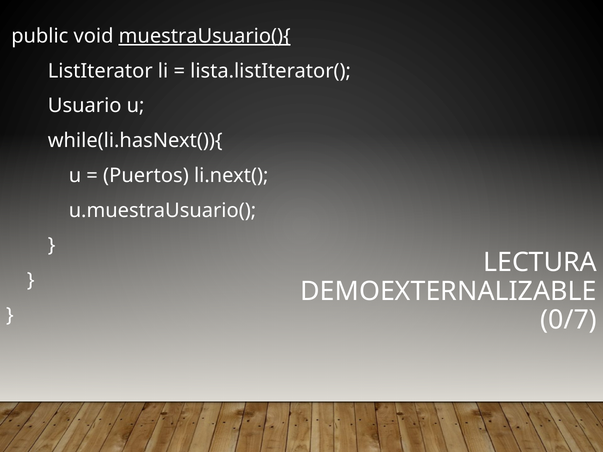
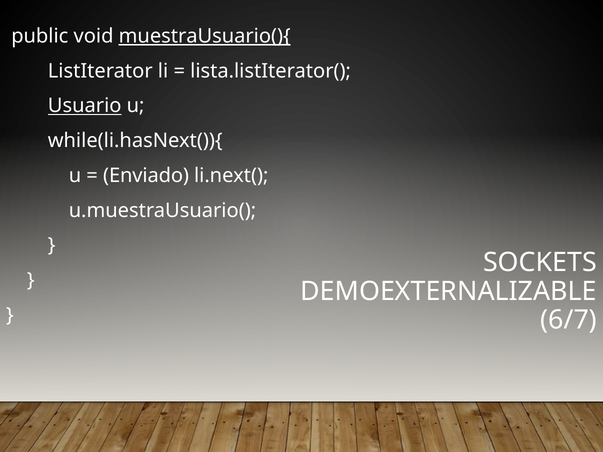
Usuario underline: none -> present (85, 106)
Puertos: Puertos -> Enviado (146, 176)
LECTURA: LECTURA -> SOCKETS (540, 262)
0/7: 0/7 -> 6/7 (569, 320)
